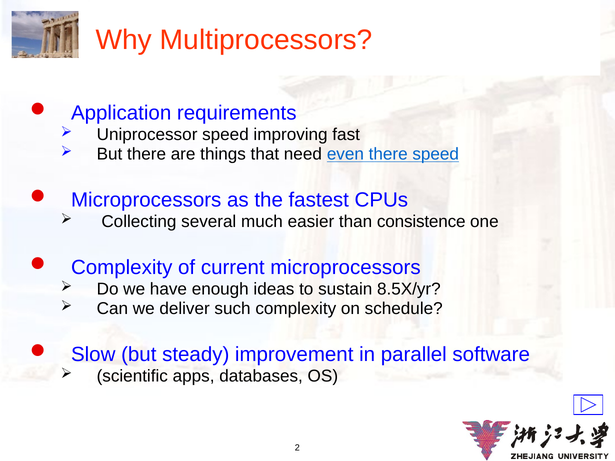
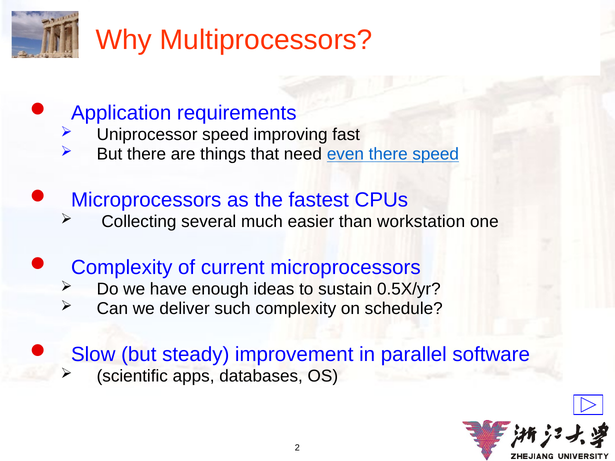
consistence: consistence -> workstation (421, 222)
8.5X/yr: 8.5X/yr -> 0.5X/yr (409, 289)
